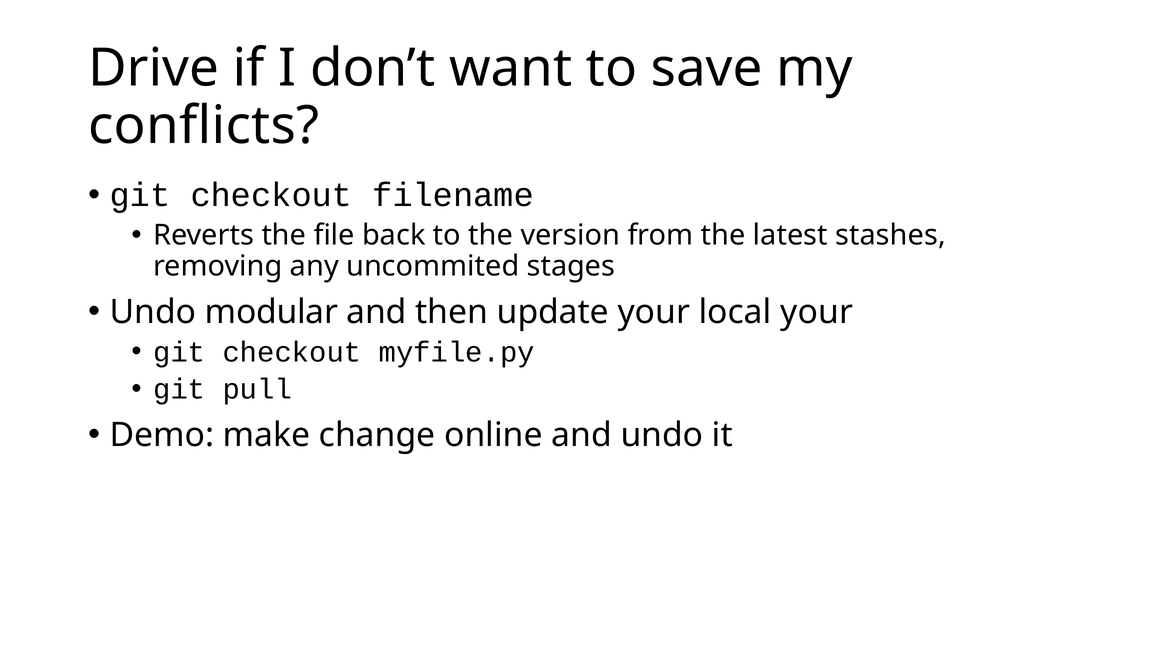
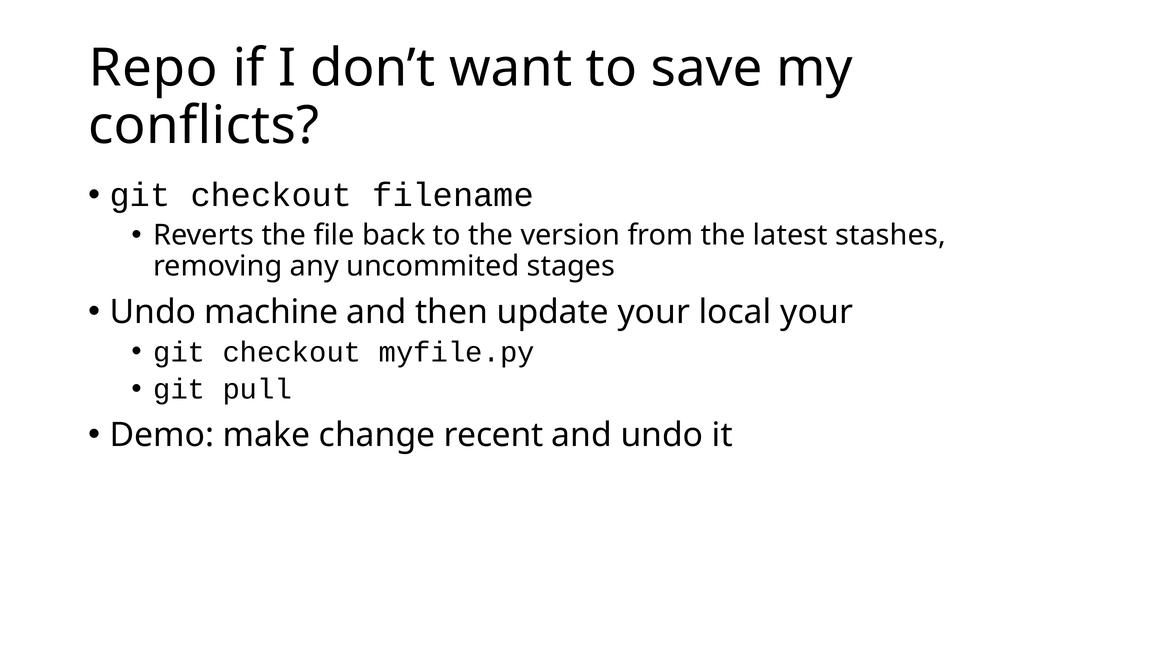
Drive: Drive -> Repo (153, 69)
modular: modular -> machine (271, 312)
online: online -> recent (494, 435)
